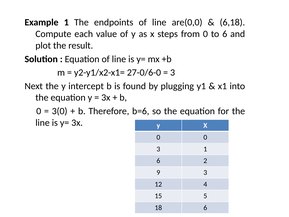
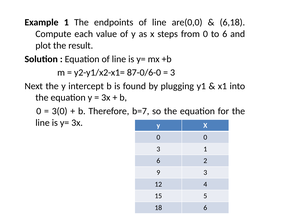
27-0/6-0: 27-0/6-0 -> 87-0/6-0 (144, 72)
b=6: b=6 -> b=7 (141, 111)
